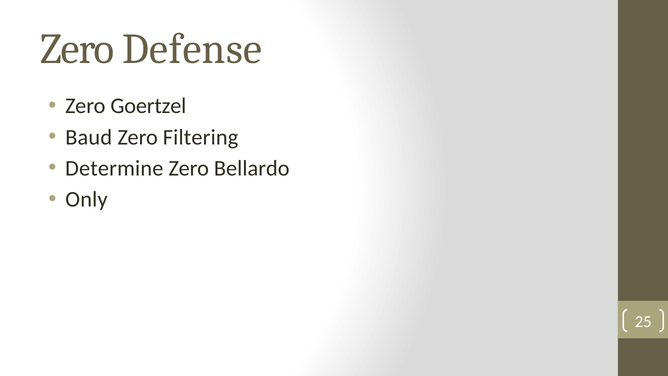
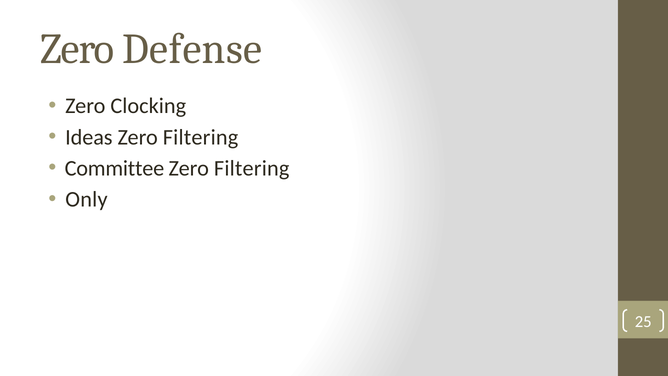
Goertzel: Goertzel -> Clocking (148, 106)
Baud: Baud -> Ideas (89, 137)
Determine: Determine -> Committee (114, 168)
Bellardo: Bellardo -> Filtering (252, 168)
